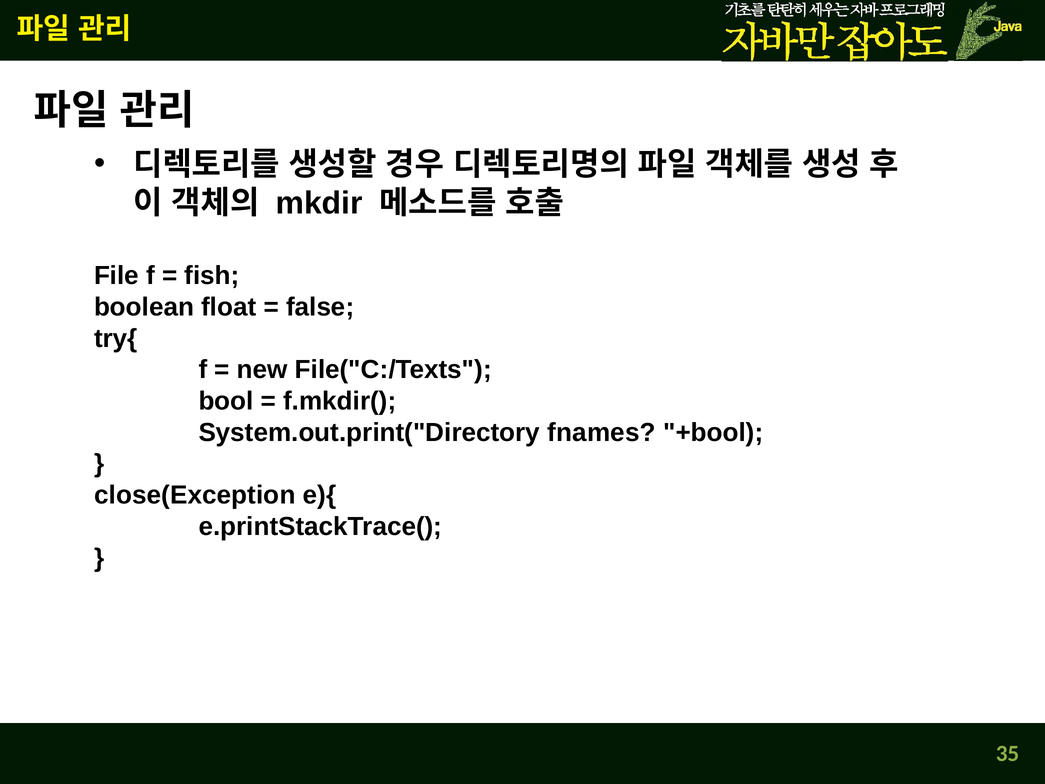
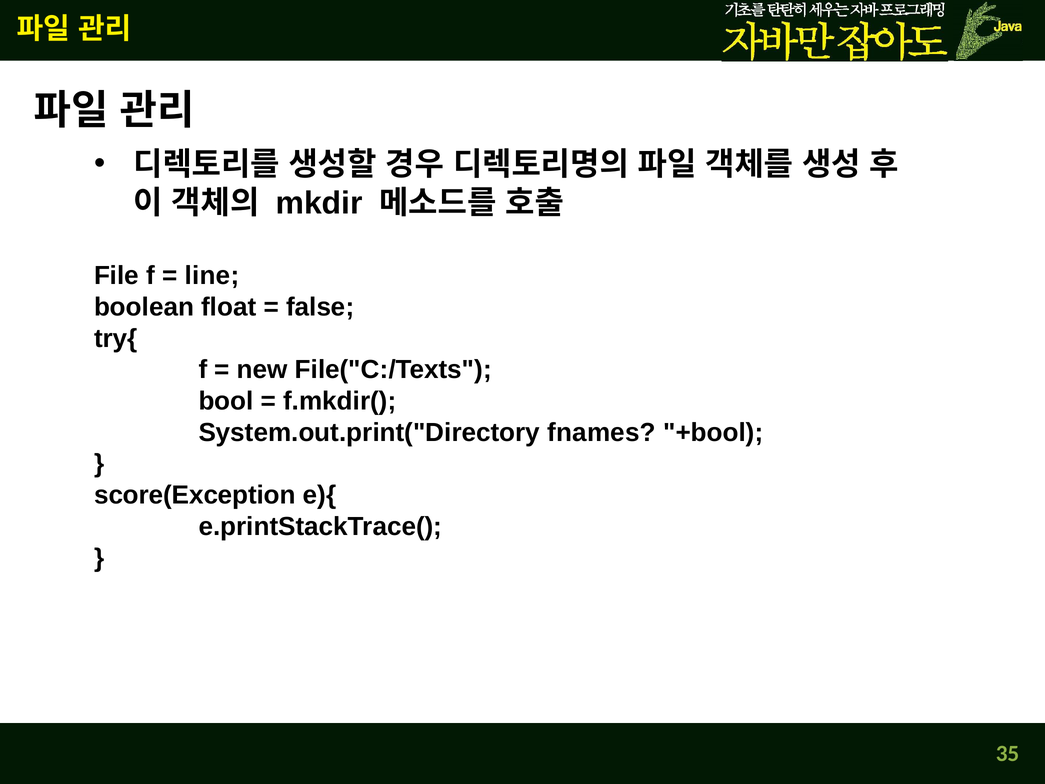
fish: fish -> line (212, 276)
close(Exception: close(Exception -> score(Exception (195, 495)
